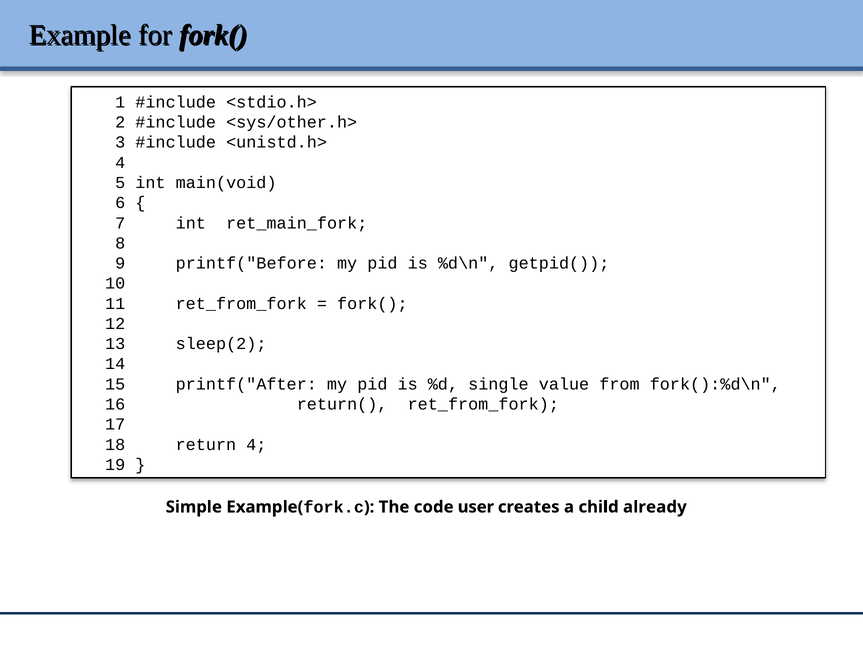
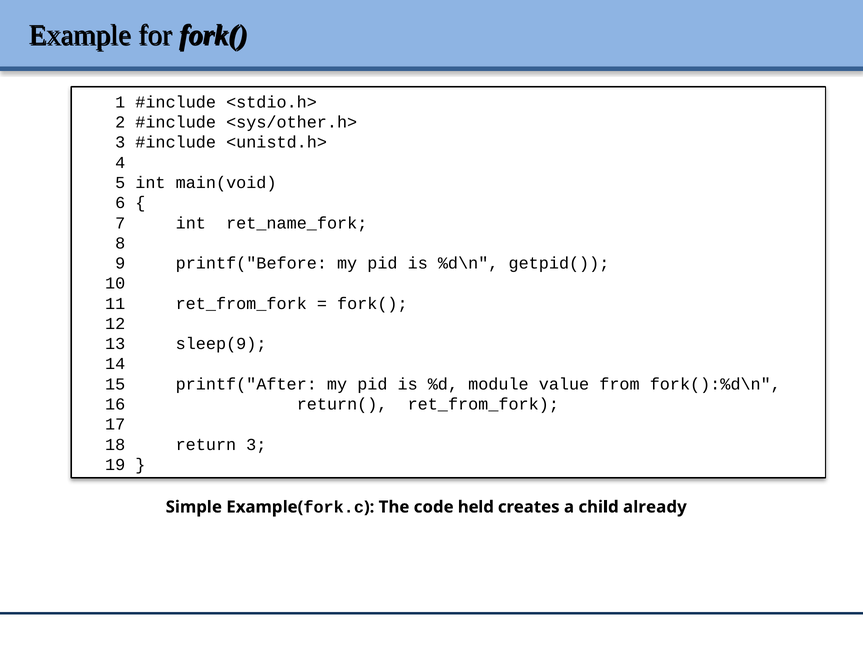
ret_main_fork: ret_main_fork -> ret_name_fork (297, 223)
sleep(2: sleep(2 -> sleep(9 (221, 344)
single: single -> module (498, 384)
return 4: 4 -> 3 (256, 445)
user: user -> held (476, 507)
